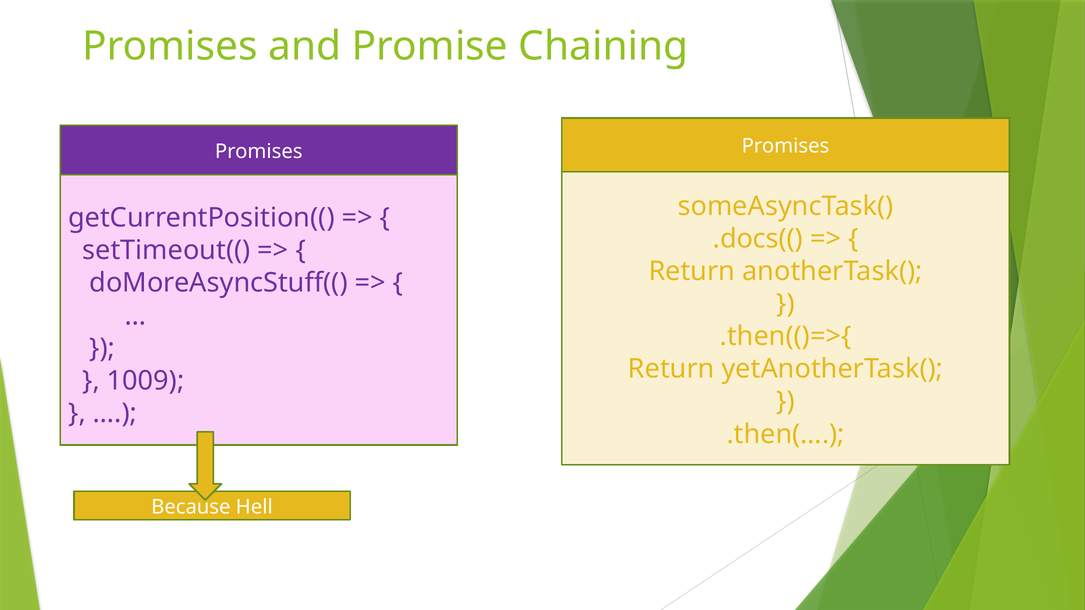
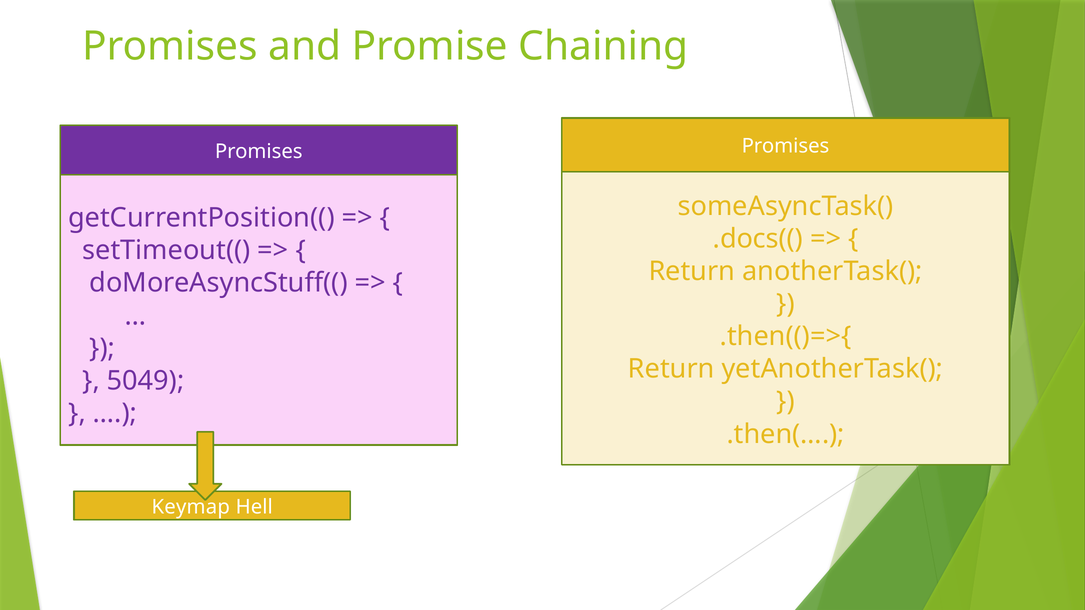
1009: 1009 -> 5049 (146, 381)
Because: Because -> Keymap (191, 507)
